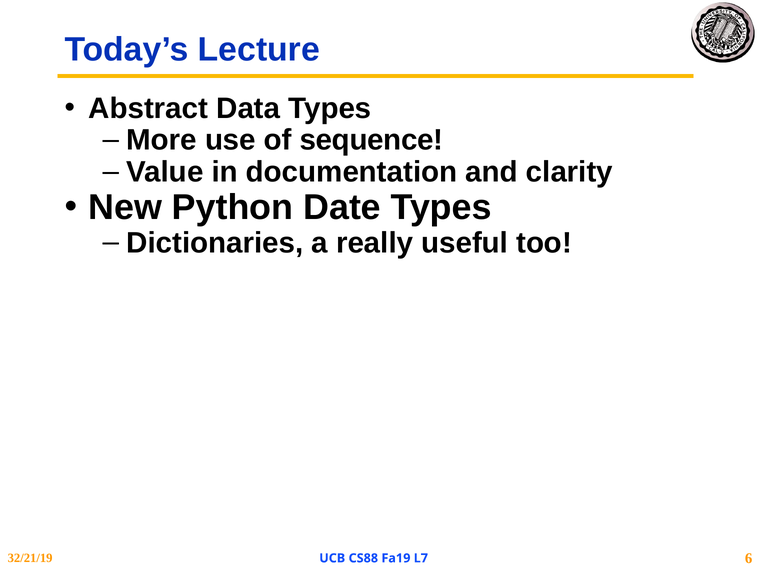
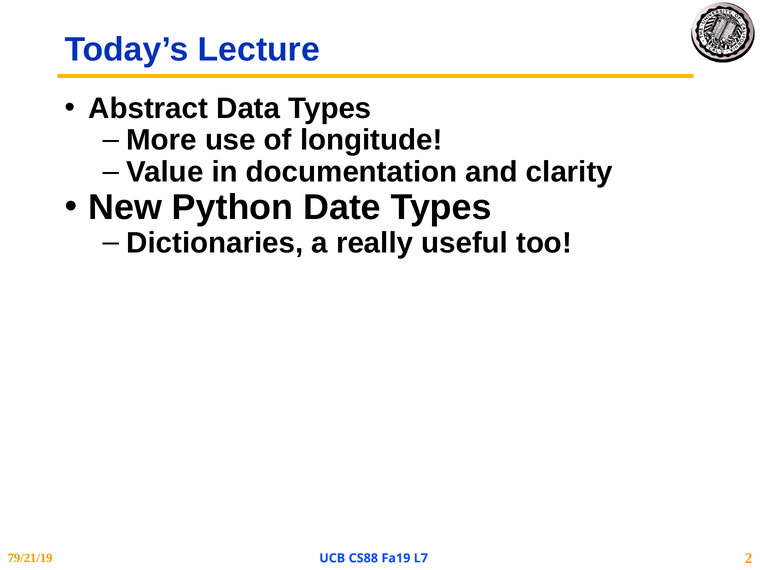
sequence: sequence -> longitude (371, 140)
32/21/19: 32/21/19 -> 79/21/19 (30, 558)
6: 6 -> 2 (749, 558)
